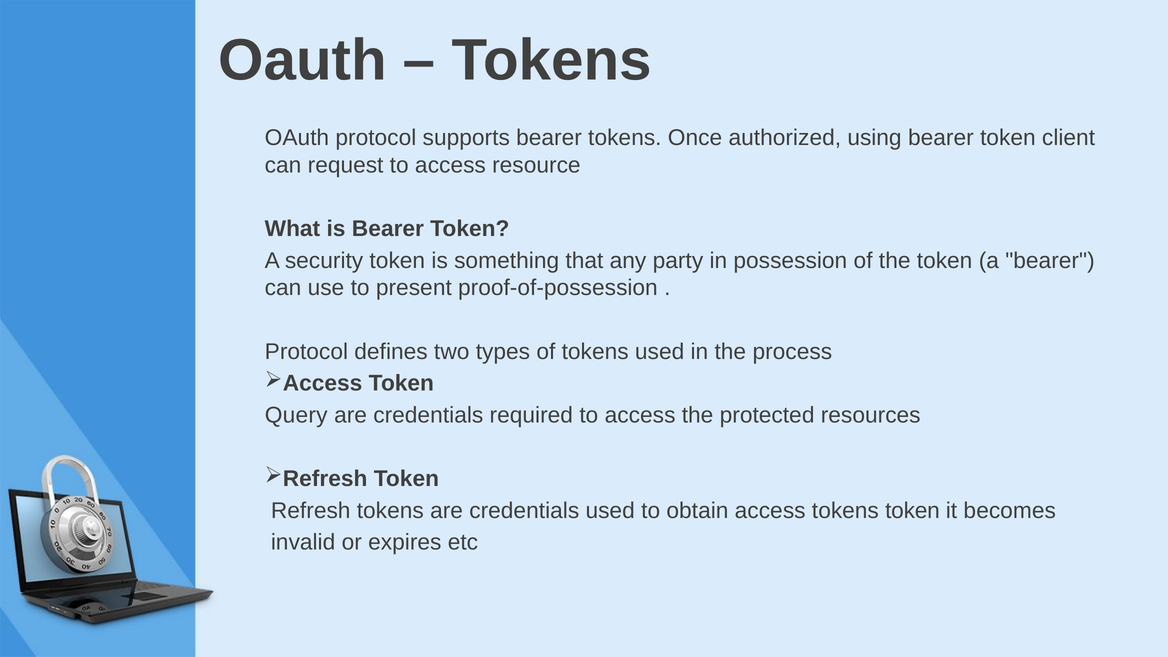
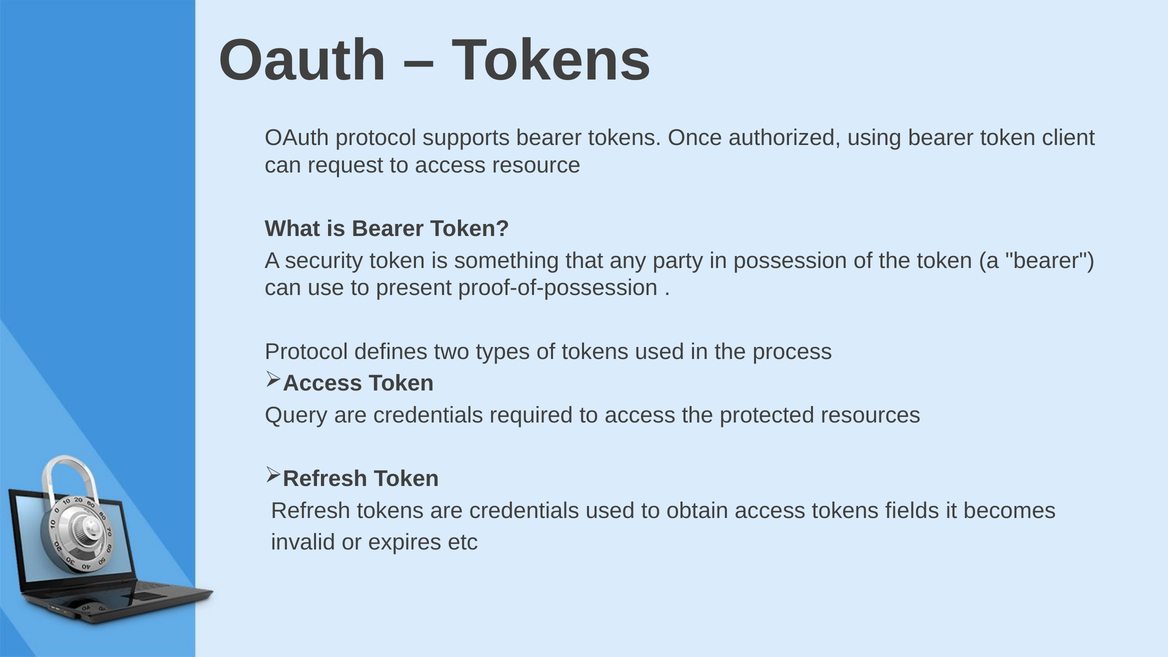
tokens token: token -> fields (912, 511)
